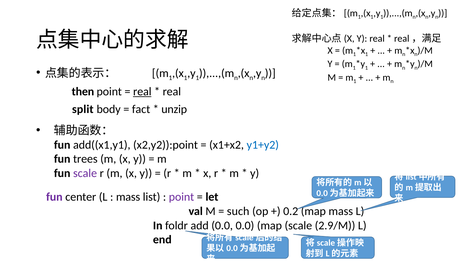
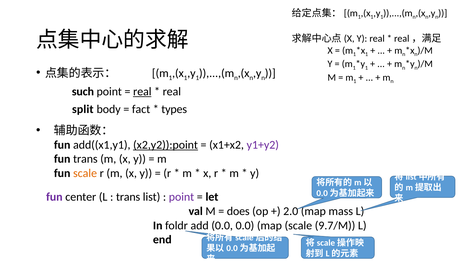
then: then -> such (83, 91)
unzip: unzip -> types (174, 109)
x2,y2)):point underline: none -> present (166, 145)
y1+y2 colour: blue -> purple (263, 145)
fun trees: trees -> trans (85, 159)
scale colour: purple -> orange (85, 173)
mass: mass -> trans (128, 197)
such: such -> does (238, 211)
0.2: 0.2 -> 2.0 (291, 211)
2.9/M: 2.9/M -> 9.7/M (335, 226)
